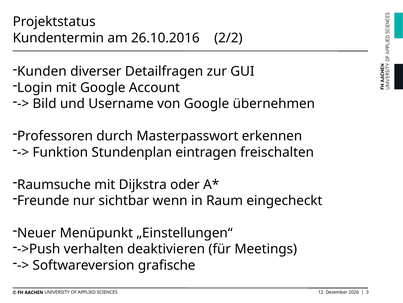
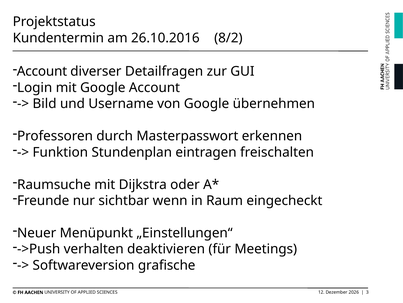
2/2: 2/2 -> 8/2 (228, 38)
Kunden: Kunden -> Account (42, 71)
